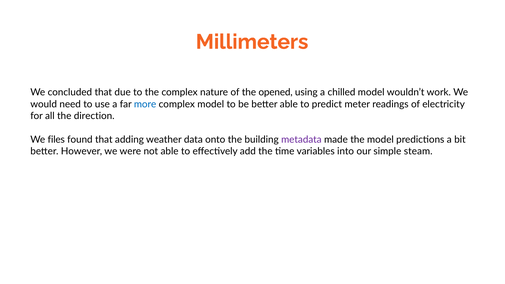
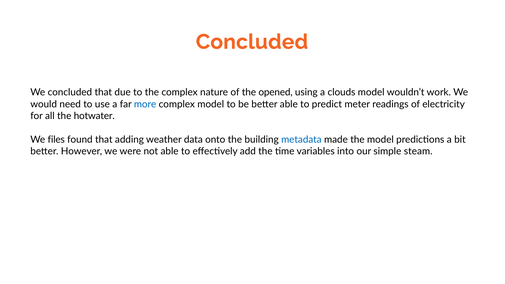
Millimeters: Millimeters -> Concluded (252, 42)
chilled: chilled -> clouds (341, 92)
direction: direction -> hotwater (94, 116)
metadata colour: purple -> blue (301, 140)
